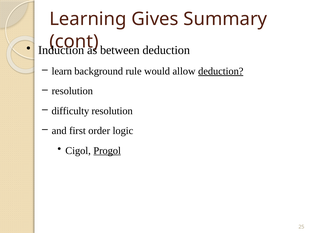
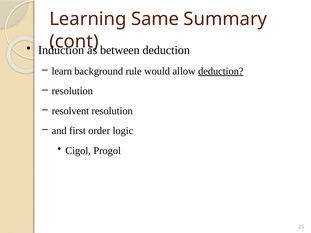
Gives: Gives -> Same (155, 19)
difficulty: difficulty -> resolvent (70, 111)
Progol underline: present -> none (107, 151)
